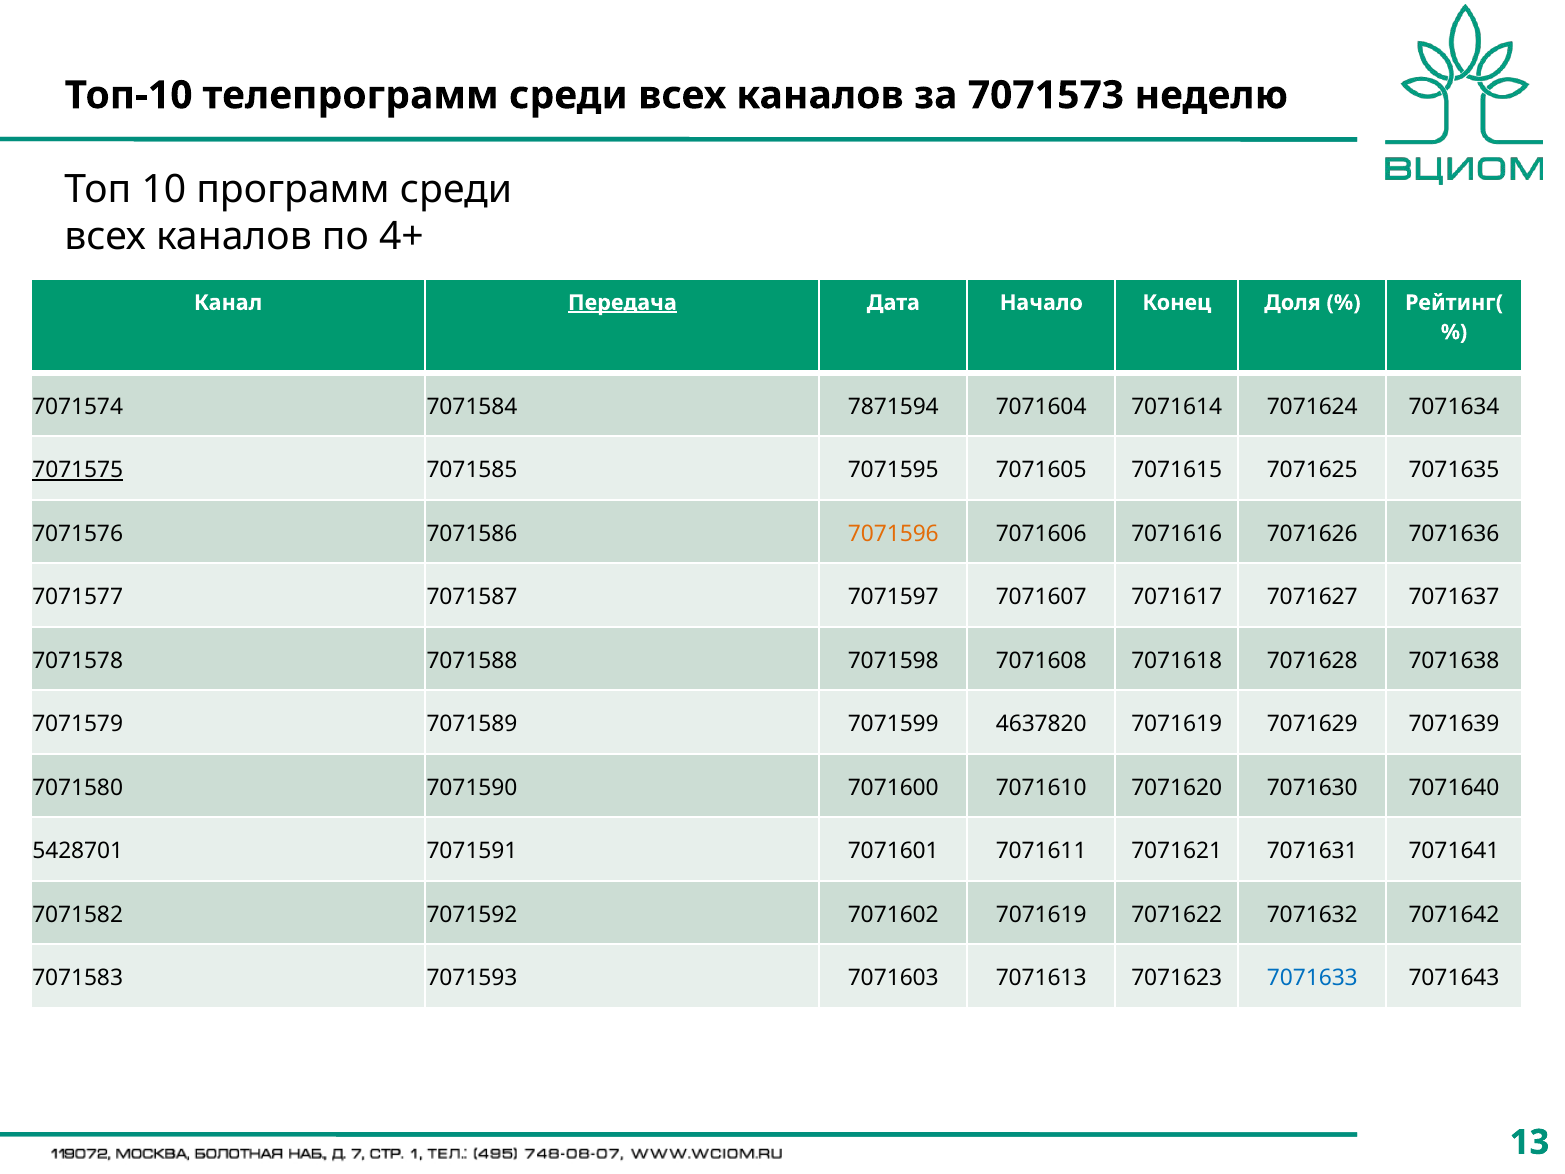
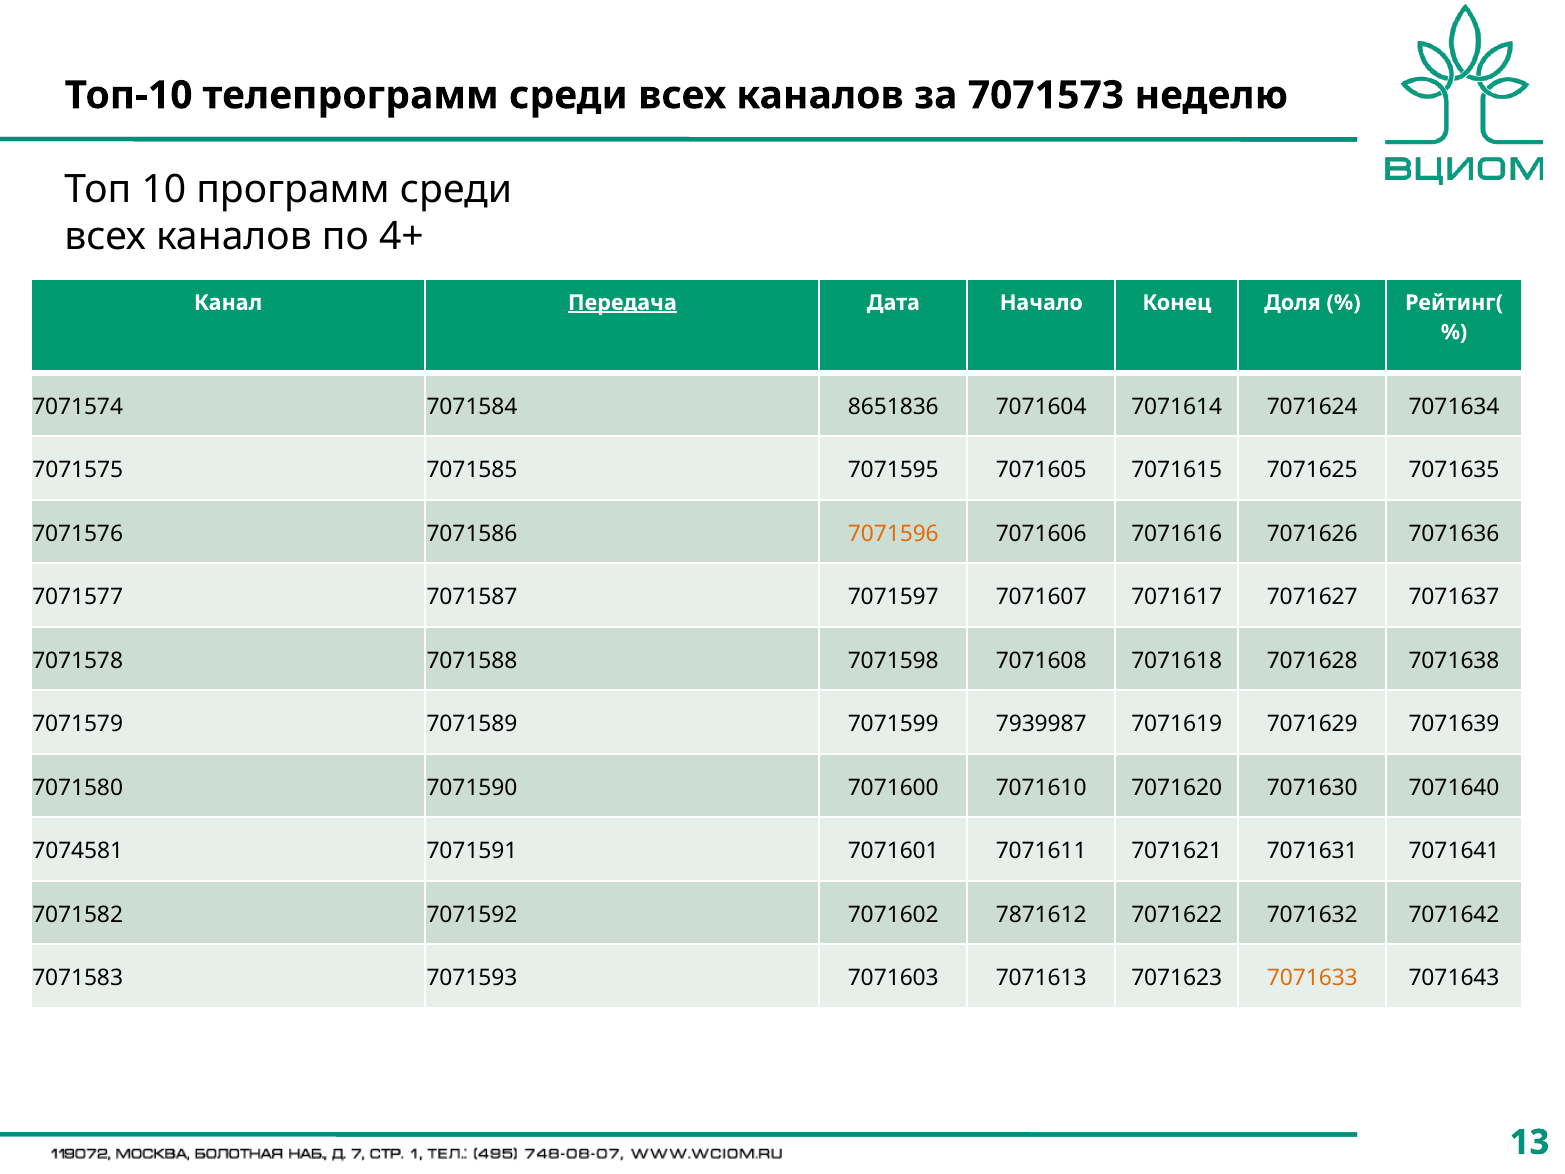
7871594: 7871594 -> 8651836 (893, 407)
7071575 underline: present -> none (78, 470)
4637820: 4637820 -> 7939987 (1041, 724)
5428701: 5428701 -> 7074581 (78, 851)
7071602 7071619: 7071619 -> 7871612 (1041, 914)
7071633 colour: blue -> orange (1312, 978)
